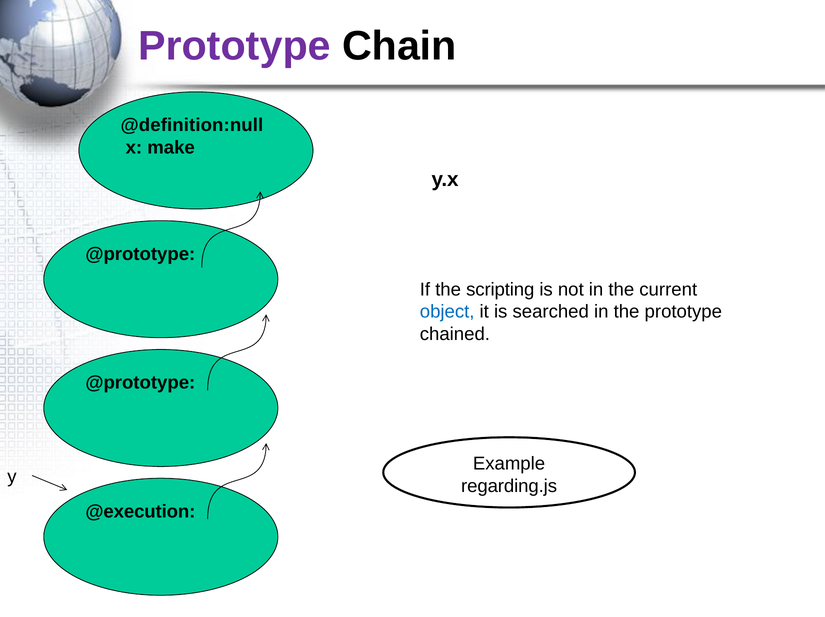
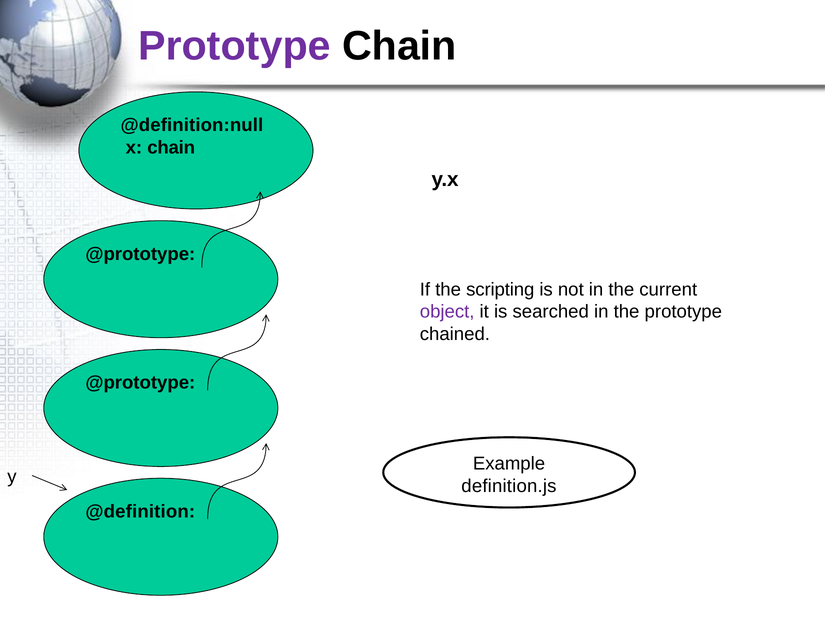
x make: make -> chain (171, 147)
object colour: blue -> purple (447, 312)
regarding.js: regarding.js -> definition.js (509, 486)
@execution: @execution -> @definition (140, 511)
